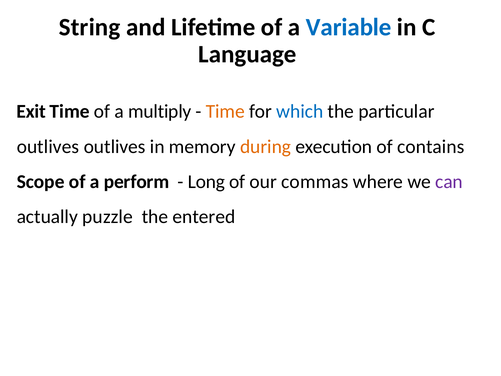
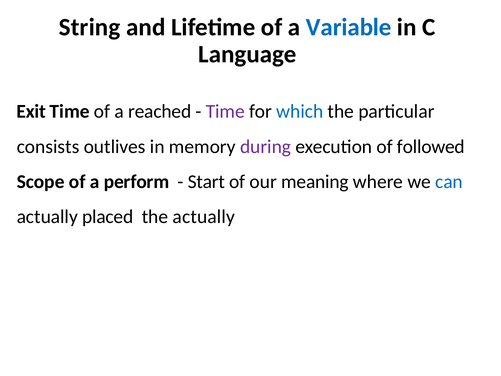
multiply: multiply -> reached (160, 111)
Time colour: orange -> purple (225, 111)
outlives: outlives -> consists (48, 147)
during colour: orange -> purple (266, 147)
contains: contains -> followed (431, 147)
Long: Long -> Start (206, 182)
commas: commas -> meaning (315, 182)
can colour: purple -> blue (449, 182)
puzzle: puzzle -> placed (108, 217)
the entered: entered -> actually (204, 217)
